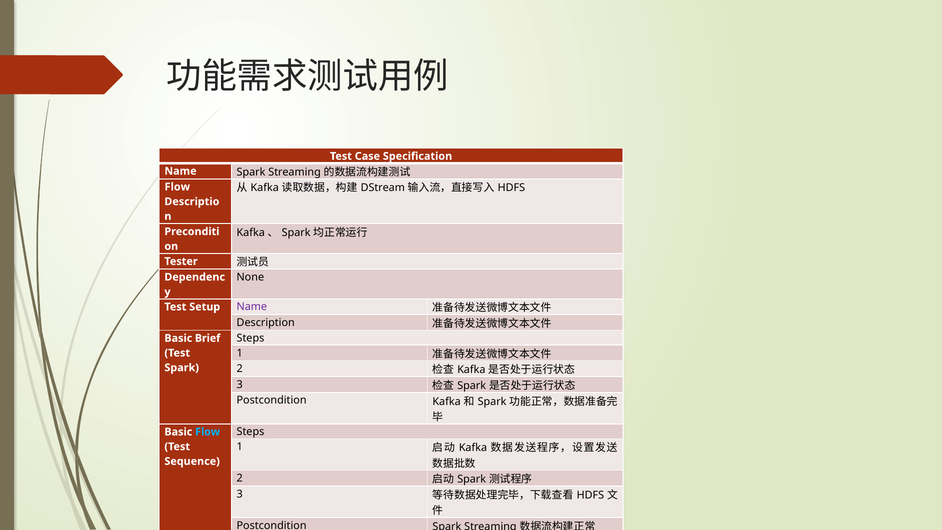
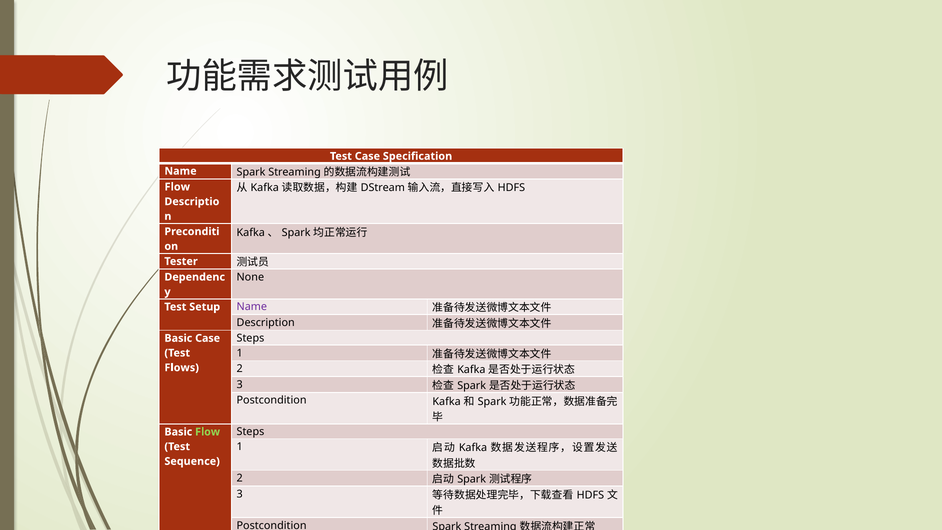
Basic Brief: Brief -> Case (208, 338)
Spark: Spark -> Flows (182, 368)
Flow colour: light blue -> light green (208, 432)
